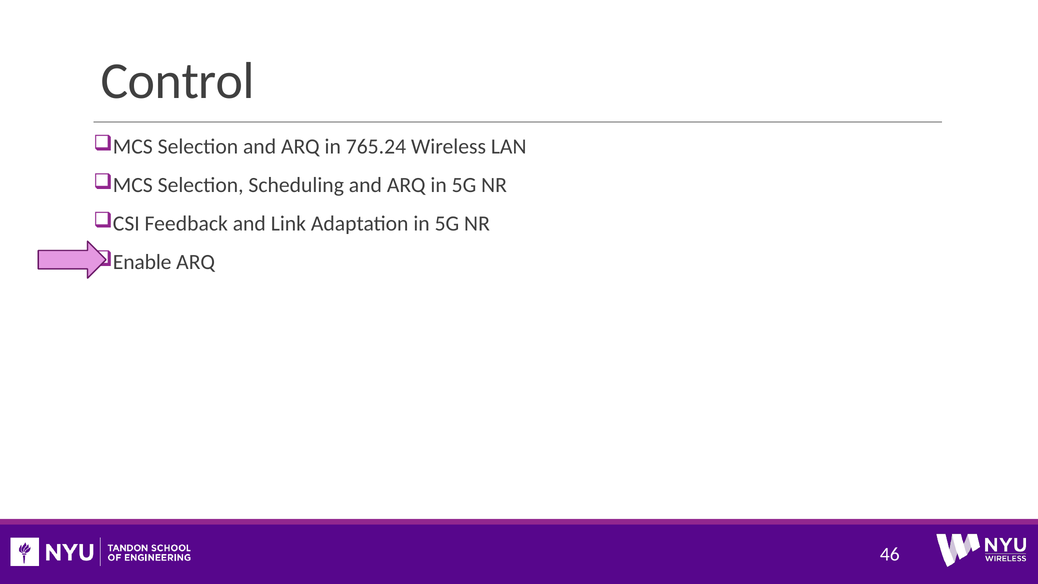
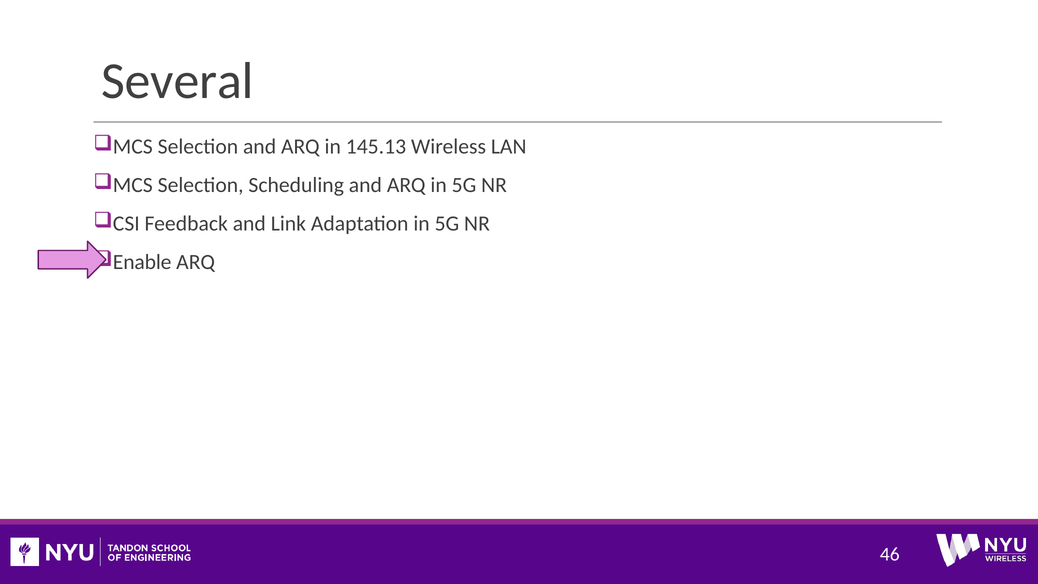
Control: Control -> Several (178, 81)
765.24: 765.24 -> 145.13 (376, 147)
